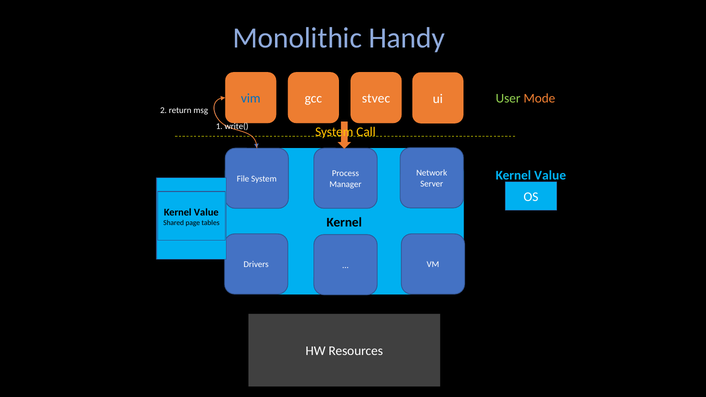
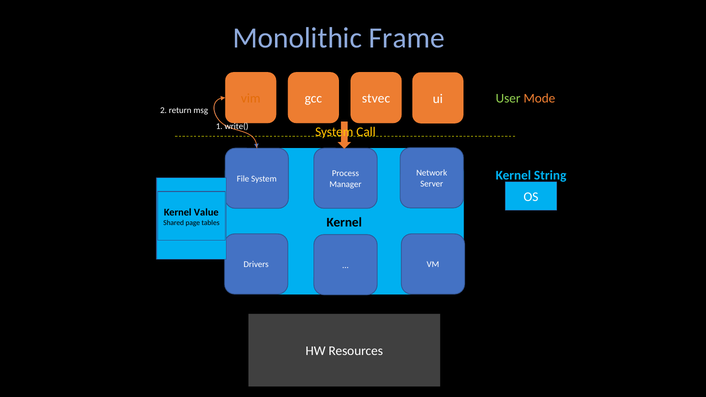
Handy: Handy -> Frame (407, 38)
vim colour: blue -> orange (251, 99)
Value: Value -> String (550, 175)
